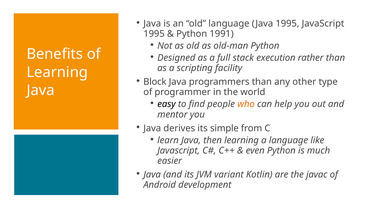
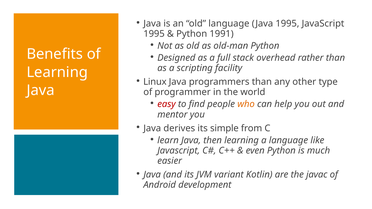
execution: execution -> overhead (276, 58)
Block: Block -> Linux (155, 82)
easy colour: black -> red (166, 104)
